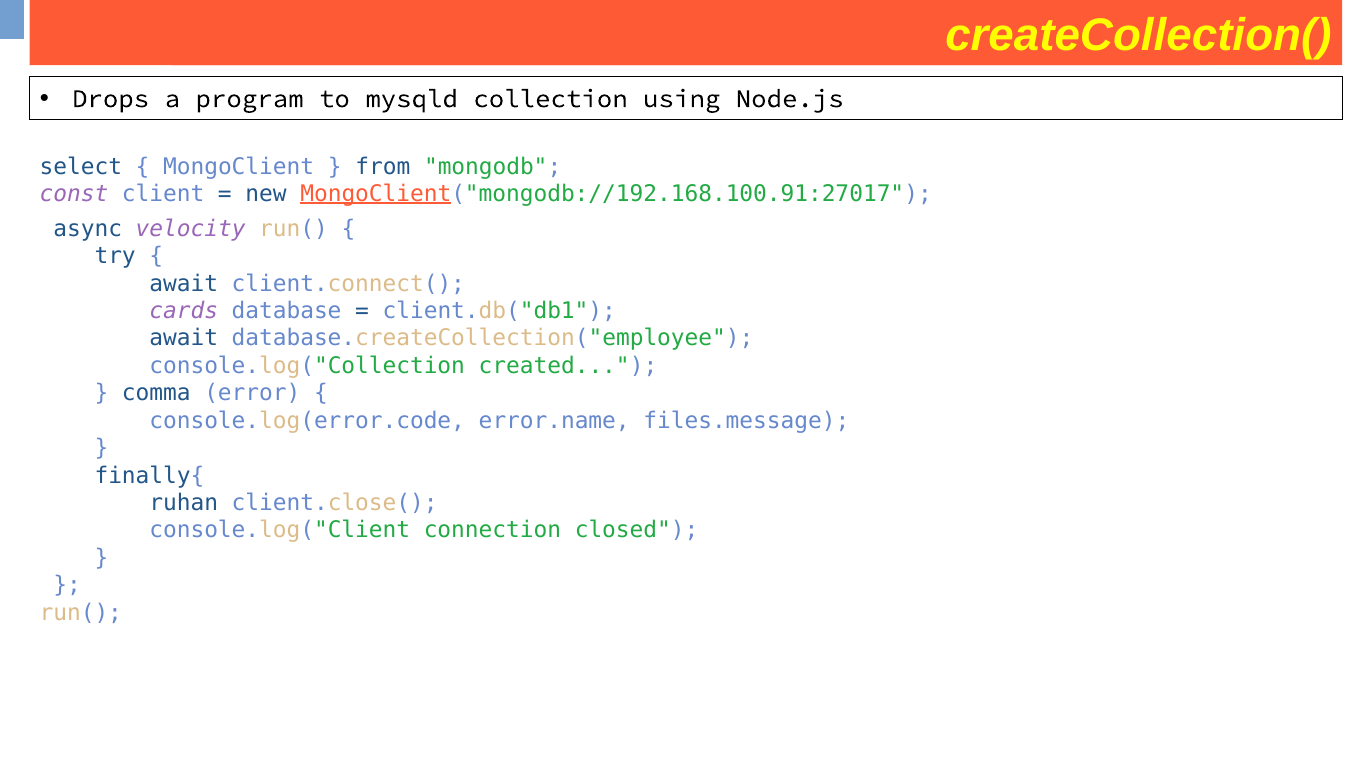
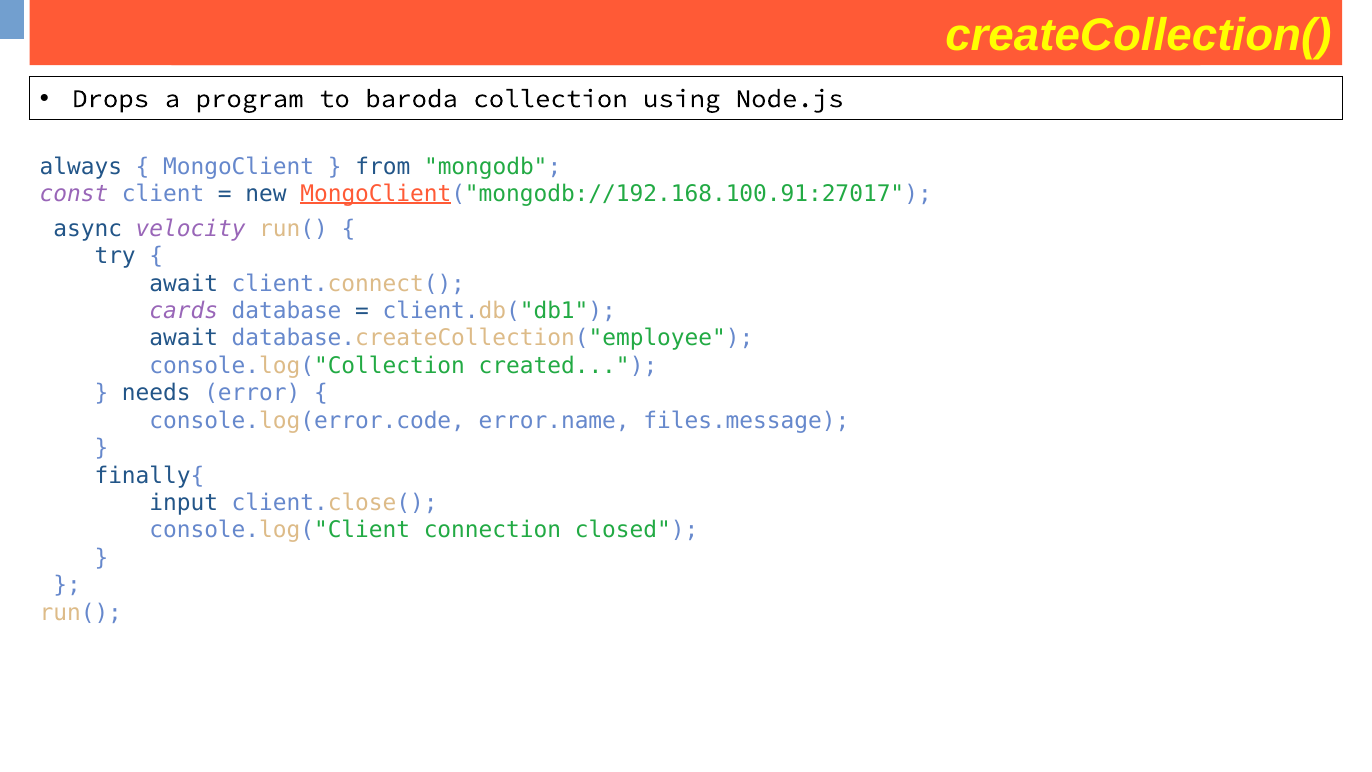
mysqld: mysqld -> baroda (412, 99)
select: select -> always (81, 167)
comma: comma -> needs (156, 393)
ruhan: ruhan -> input (184, 503)
